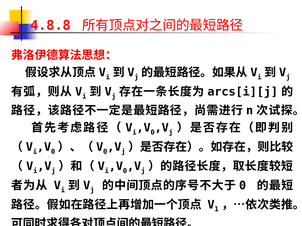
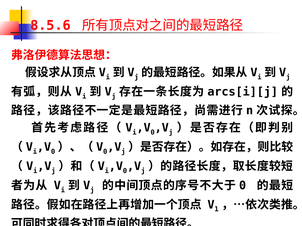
4.8.8: 4.8.8 -> 8.5.6 (50, 25)
